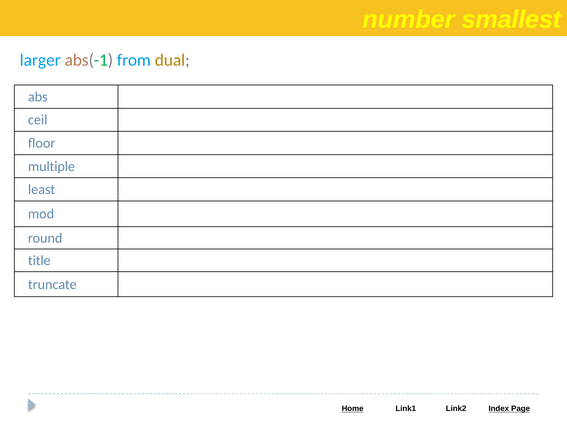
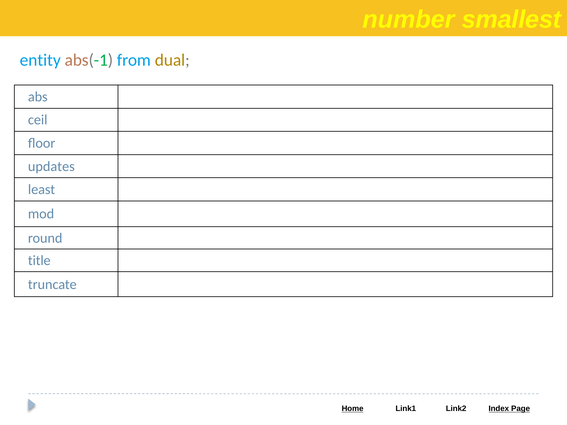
larger: larger -> entity (40, 60)
multiple: multiple -> updates (51, 166)
